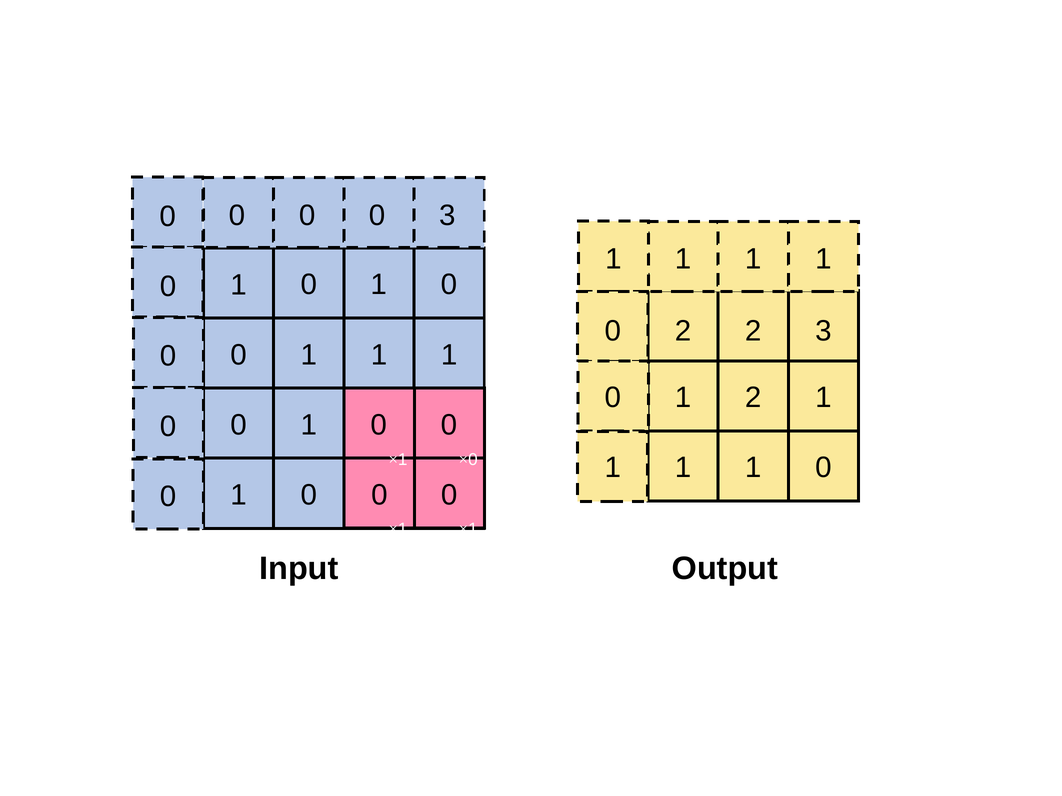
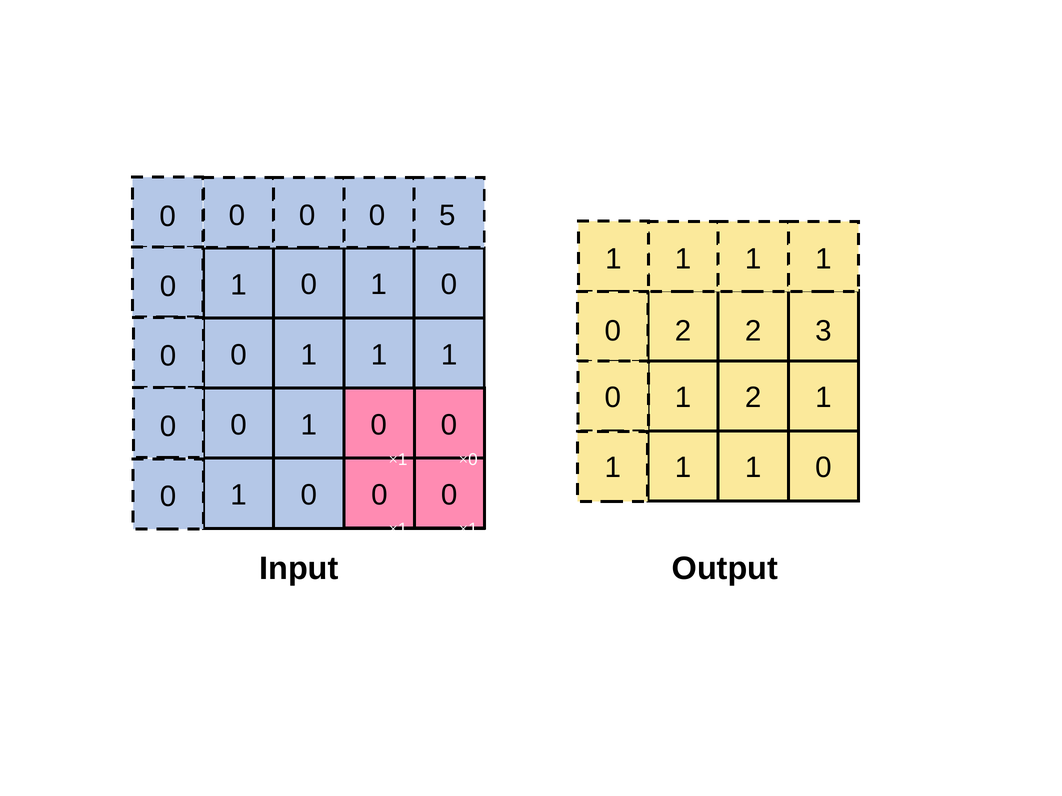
0 3: 3 -> 5 (447, 215)
